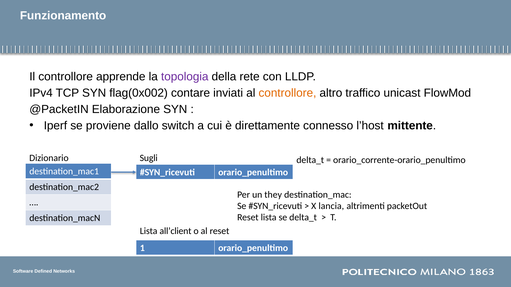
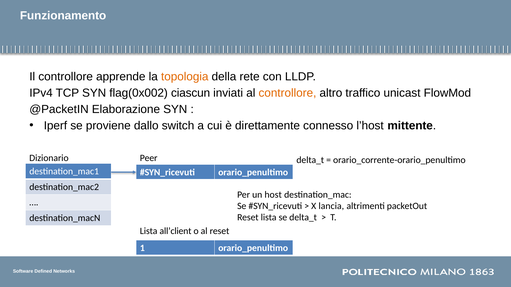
topologia colour: purple -> orange (185, 77)
contare: contare -> ciascun (191, 93)
Sugli: Sugli -> Peer (149, 158)
they: they -> host (273, 195)
